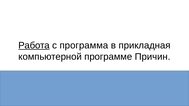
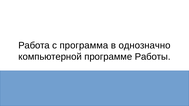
Работа underline: present -> none (34, 45)
прикладная: прикладная -> однозначно (145, 45)
Причин: Причин -> Работы (153, 57)
